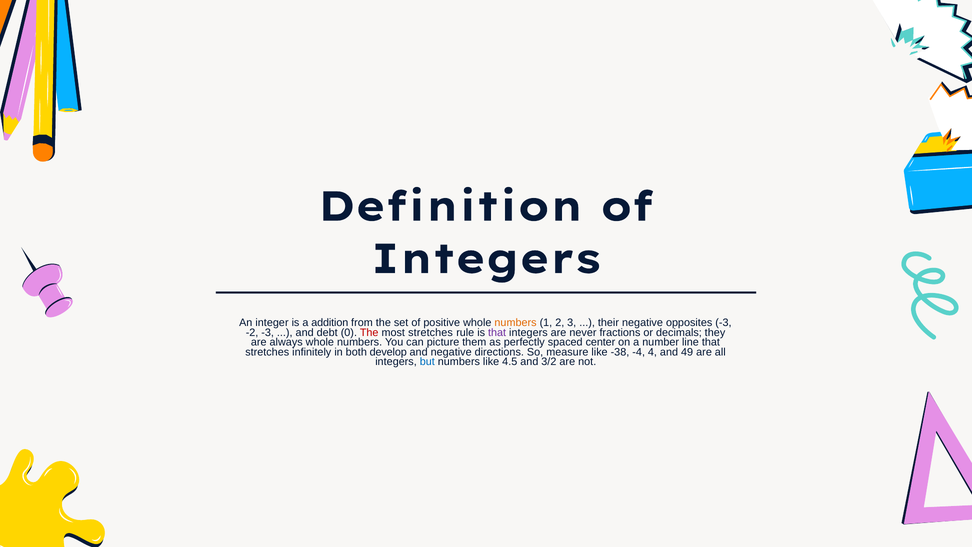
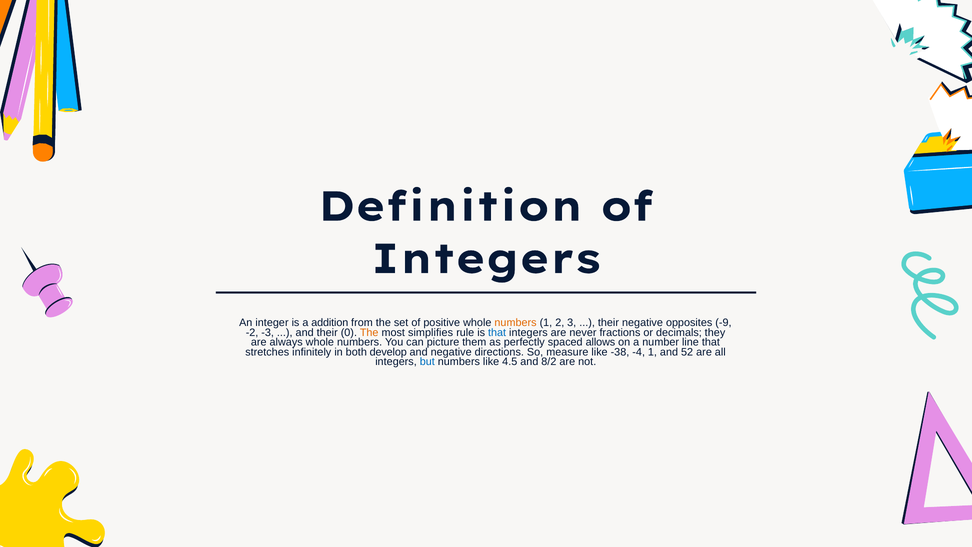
opposites -3: -3 -> -9 (723, 323)
and debt: debt -> their (327, 332)
The colour: red -> orange (369, 332)
most stretches: stretches -> simplifies (431, 332)
that colour: purple -> blue (497, 332)
center: center -> allows (600, 342)
-4 4: 4 -> 1 (652, 352)
49: 49 -> 52 (687, 352)
3/2: 3/2 -> 8/2 (549, 362)
